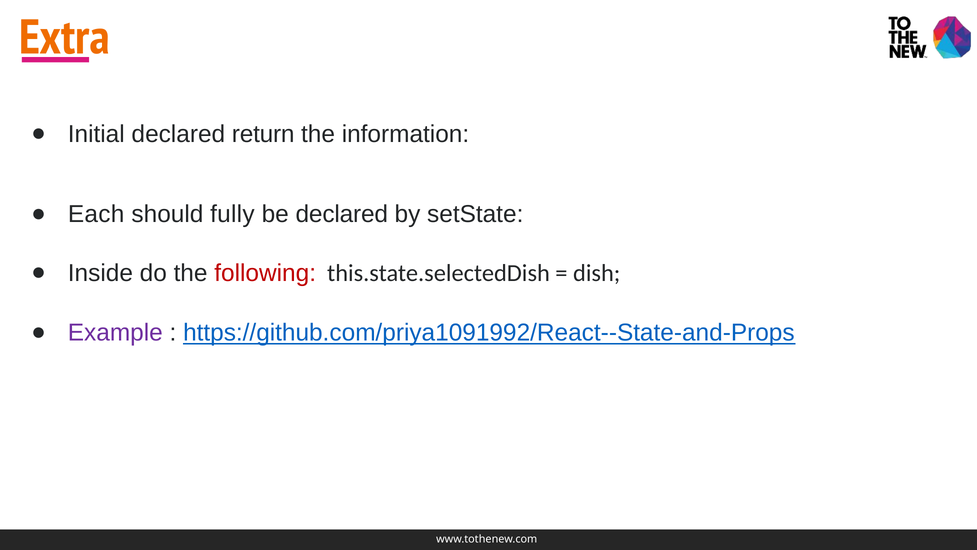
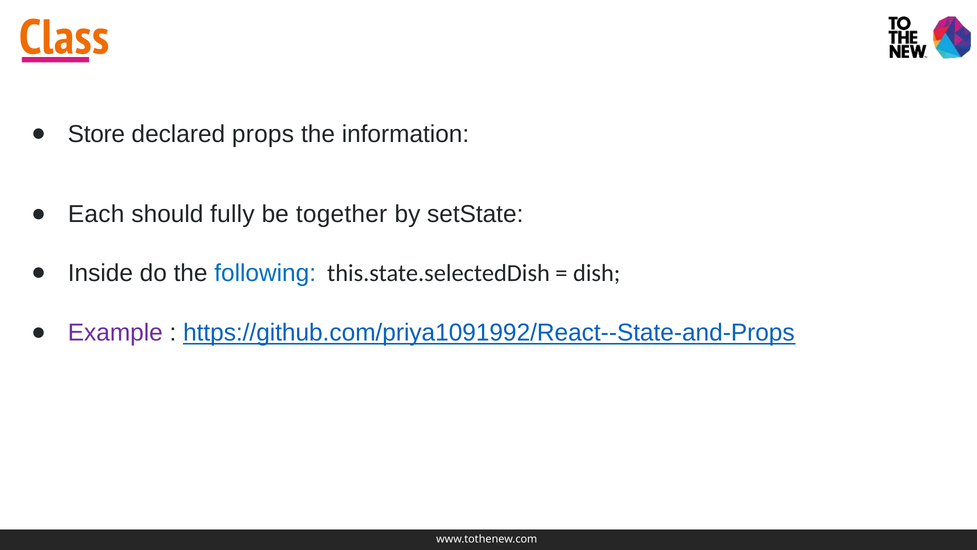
Extra: Extra -> Class (64, 38)
Initial: Initial -> Store (96, 134)
return: return -> props (263, 134)
be declared: declared -> together (342, 214)
following colour: red -> blue (265, 273)
